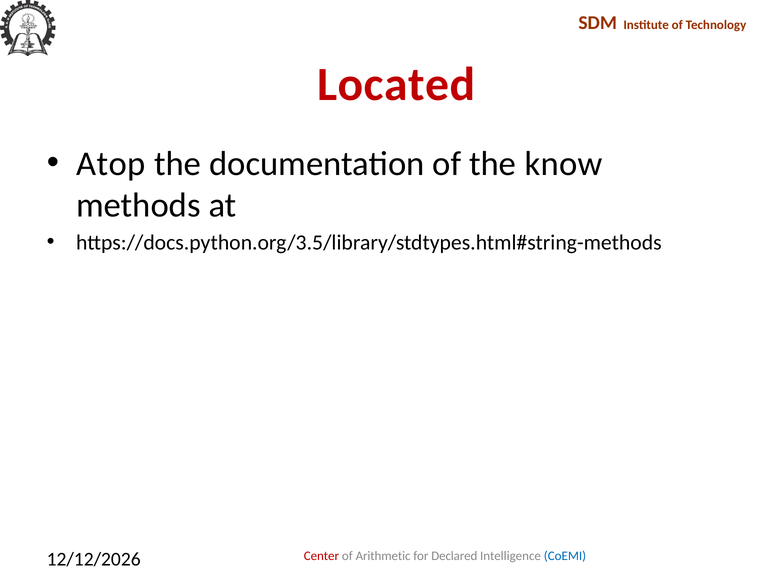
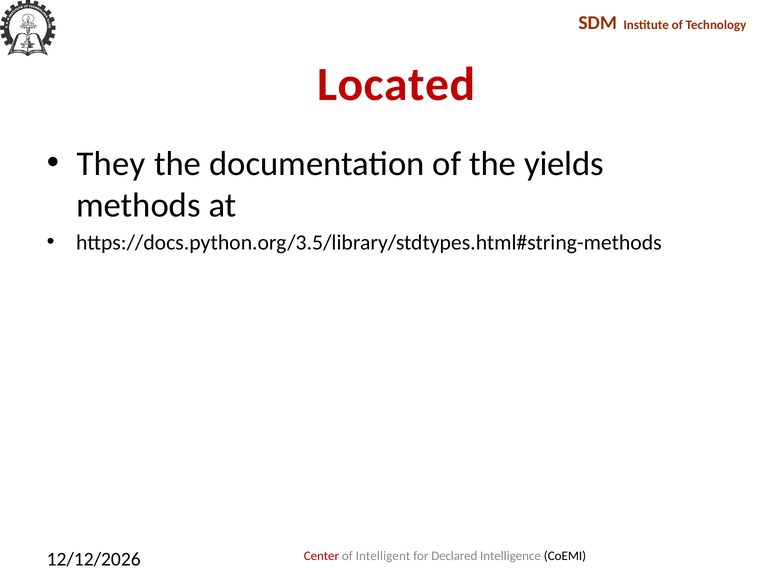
Atop: Atop -> They (111, 164)
know: know -> yields (564, 164)
Arithmetic: Arithmetic -> Intelligent (383, 556)
CoEMI colour: blue -> black (565, 556)
